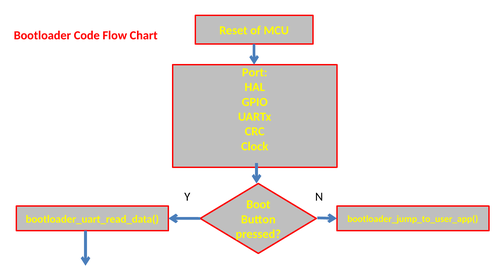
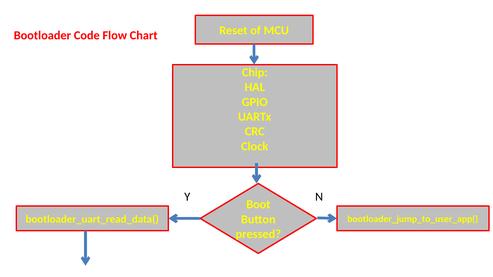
Port: Port -> Chip (255, 73)
